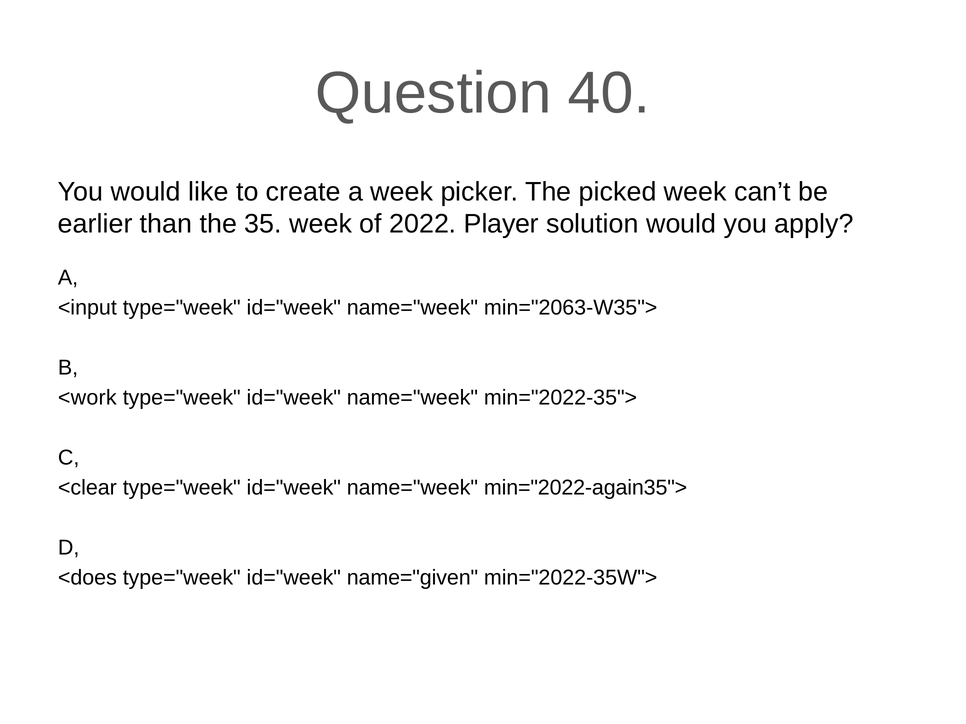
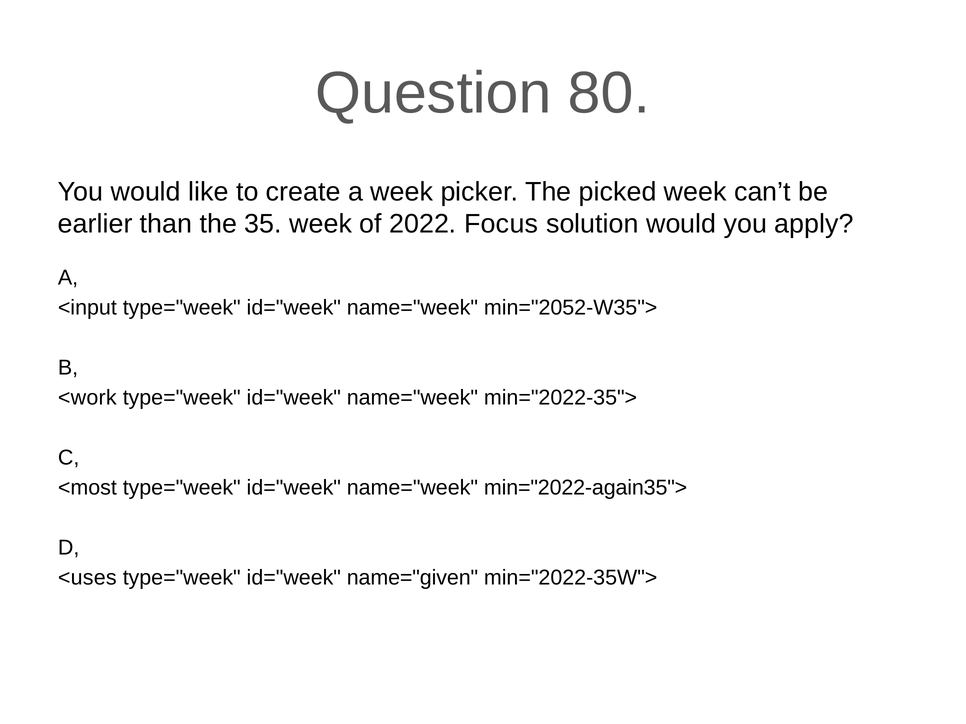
40: 40 -> 80 (609, 94)
Player: Player -> Focus (501, 224)
min="2063-W35">: min="2063-W35"> -> min="2052-W35"> (571, 308)
<clear: <clear -> <most (87, 488)
<does: <does -> <uses (87, 578)
